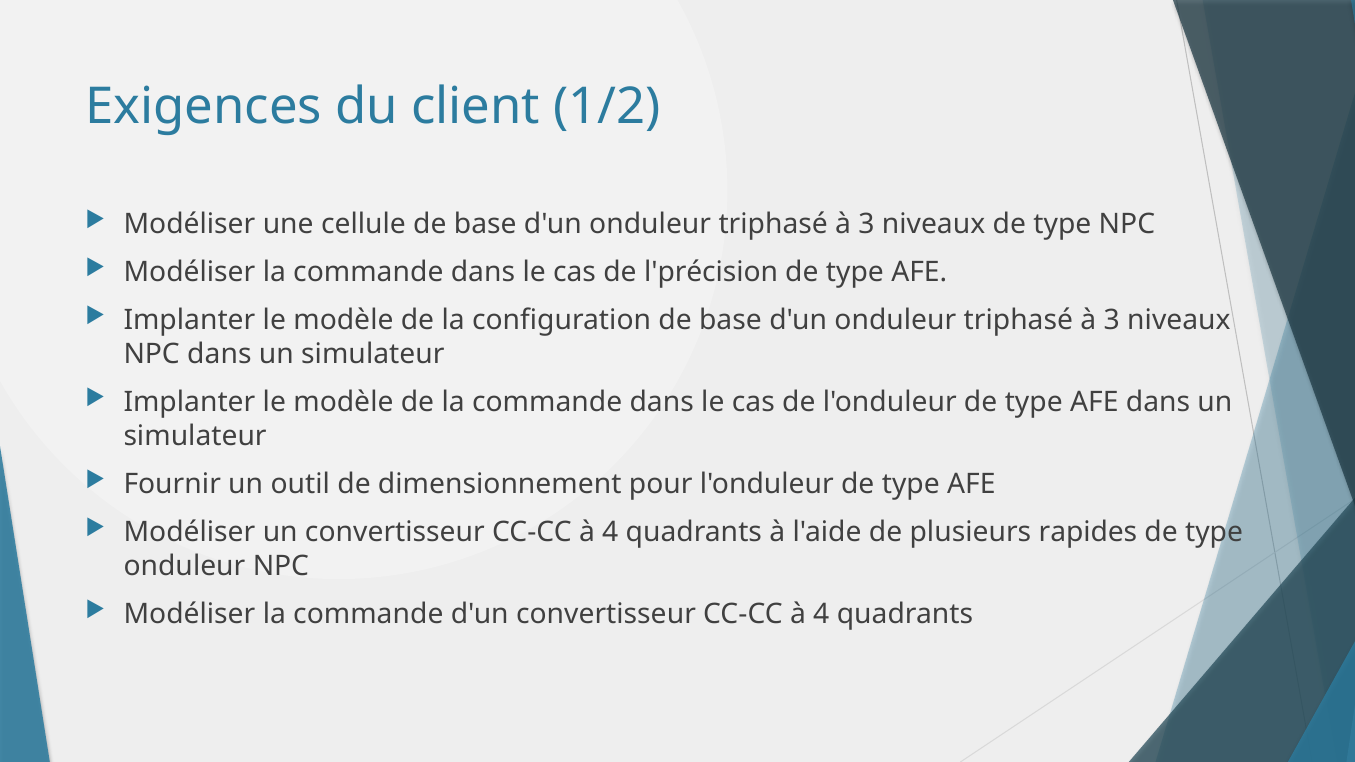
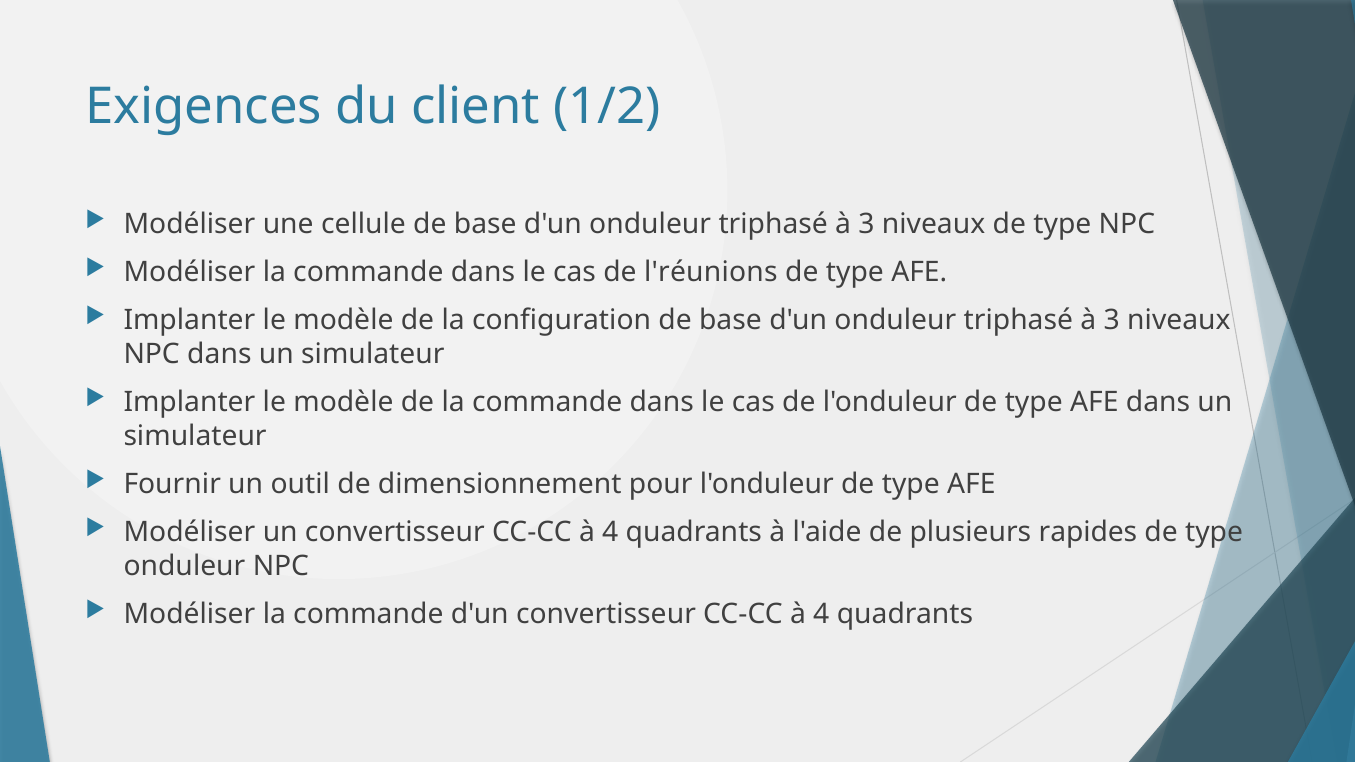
l'précision: l'précision -> l'réunions (711, 272)
